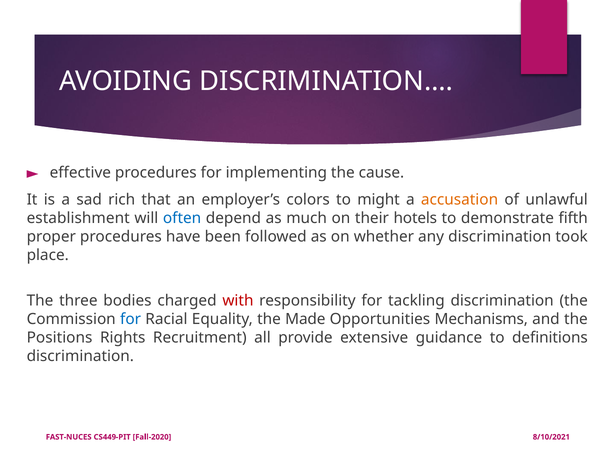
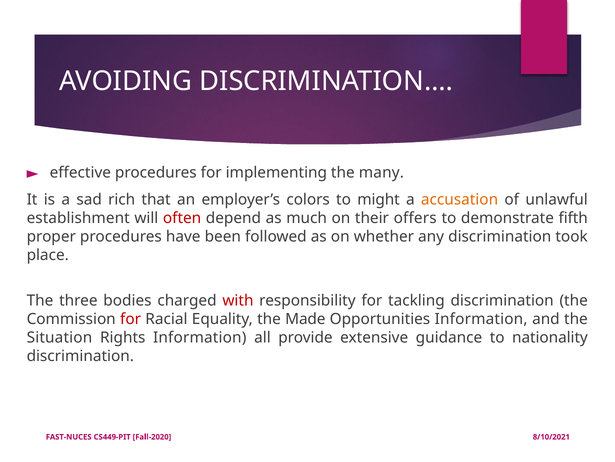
cause: cause -> many (381, 172)
often colour: blue -> red (182, 218)
hotels: hotels -> offers (415, 218)
for colour: blue -> red (131, 319)
Opportunities Mechanisms: Mechanisms -> Information (481, 319)
Positions: Positions -> Situation (59, 337)
Rights Recruitment: Recruitment -> Information (200, 337)
definitions: definitions -> nationality (550, 337)
